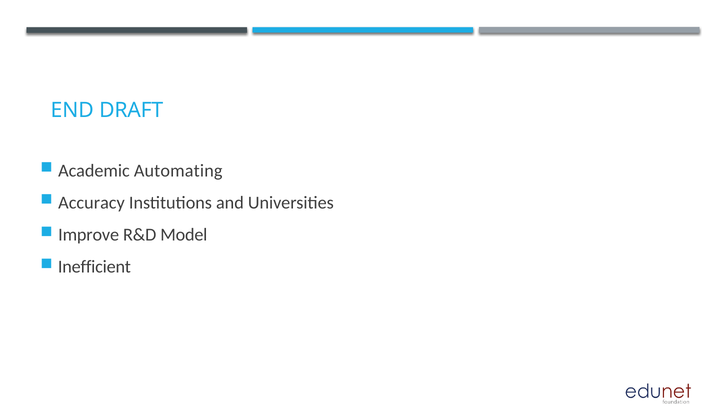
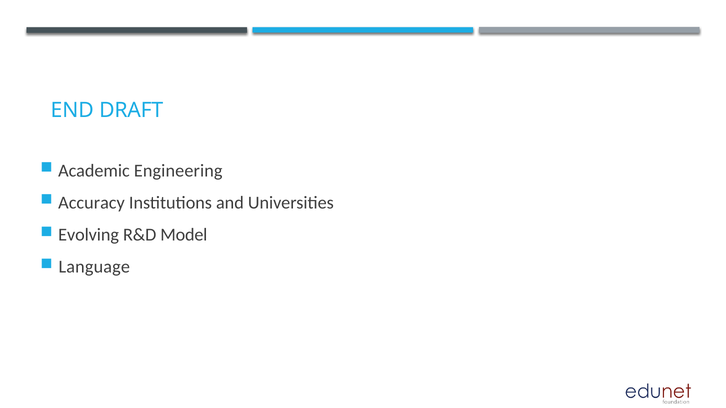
Automating: Automating -> Engineering (178, 171)
Improve: Improve -> Evolving (89, 235)
Inefficient: Inefficient -> Language (94, 267)
